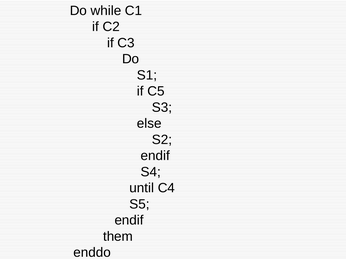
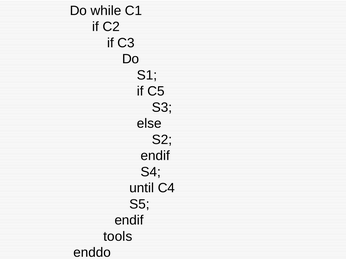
them: them -> tools (118, 237)
